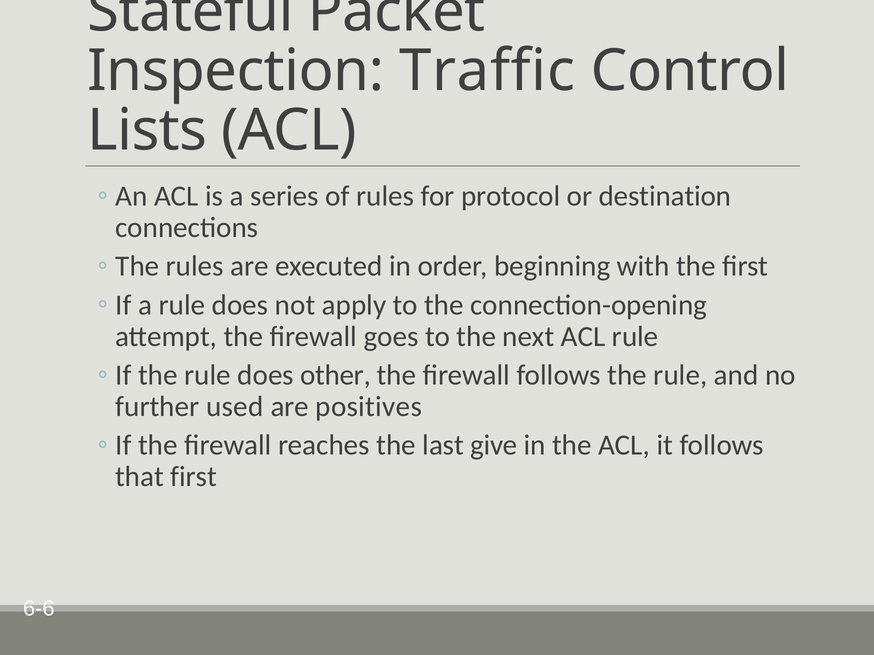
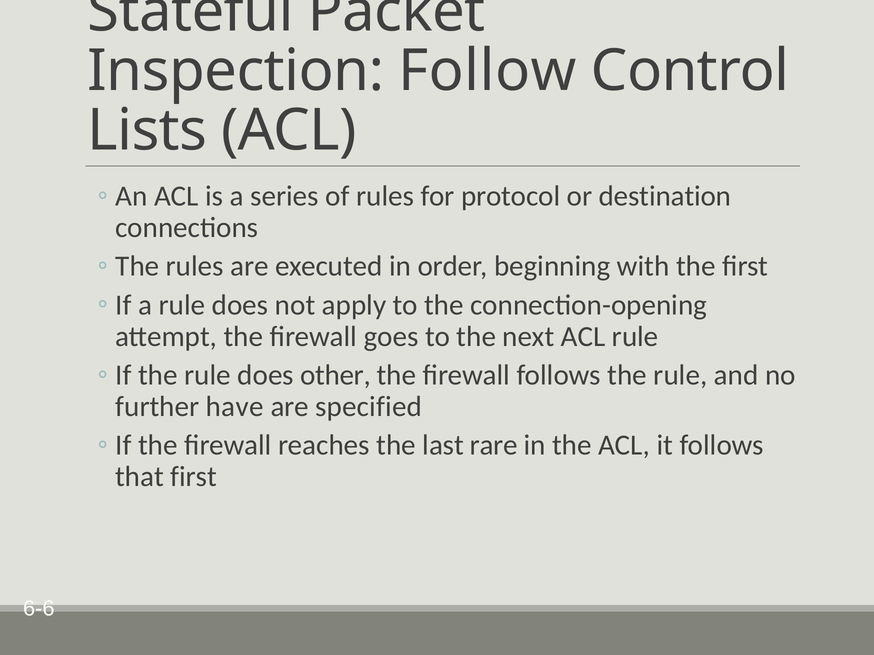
Traffic: Traffic -> Follow (487, 71)
used: used -> have (235, 407)
positives: positives -> specified (369, 407)
give: give -> rare (494, 446)
